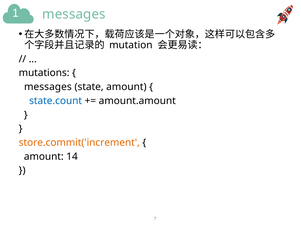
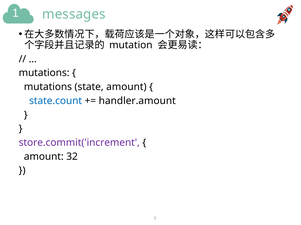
messages: messages -> mutations (48, 87)
amount.amount: amount.amount -> handler.amount (137, 101)
store.commit('increment colour: orange -> purple (79, 143)
14: 14 -> 32 (72, 157)
